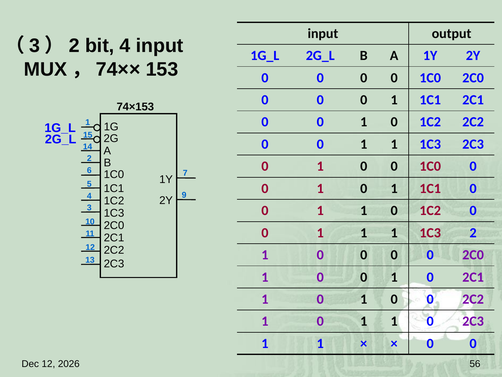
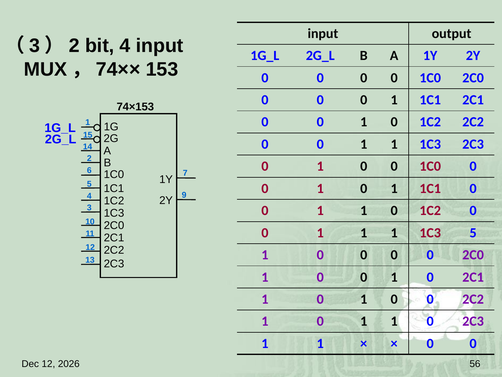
1C3 2: 2 -> 5 (473, 232)
